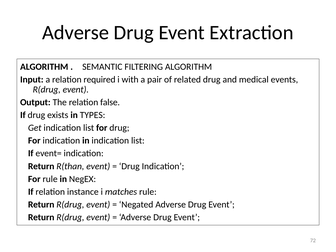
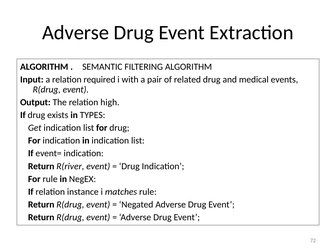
false: false -> high (110, 102)
R(than: R(than -> R(river (70, 166)
